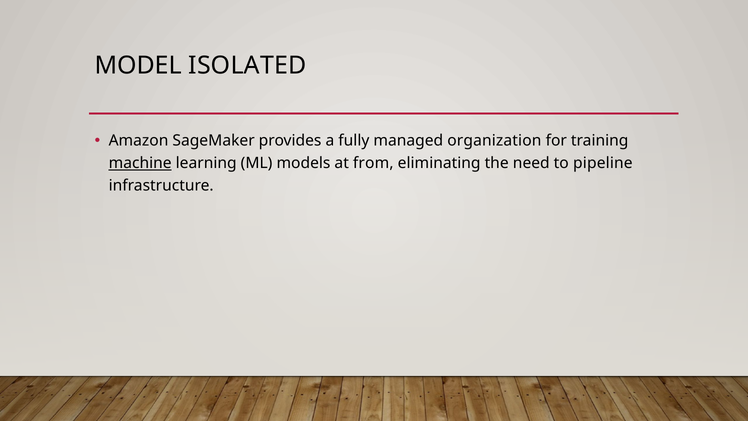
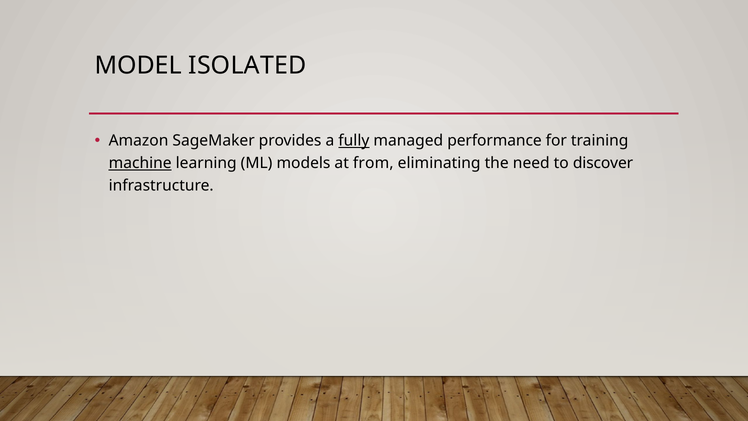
fully underline: none -> present (354, 141)
organization: organization -> performance (494, 141)
pipeline: pipeline -> discover (603, 163)
